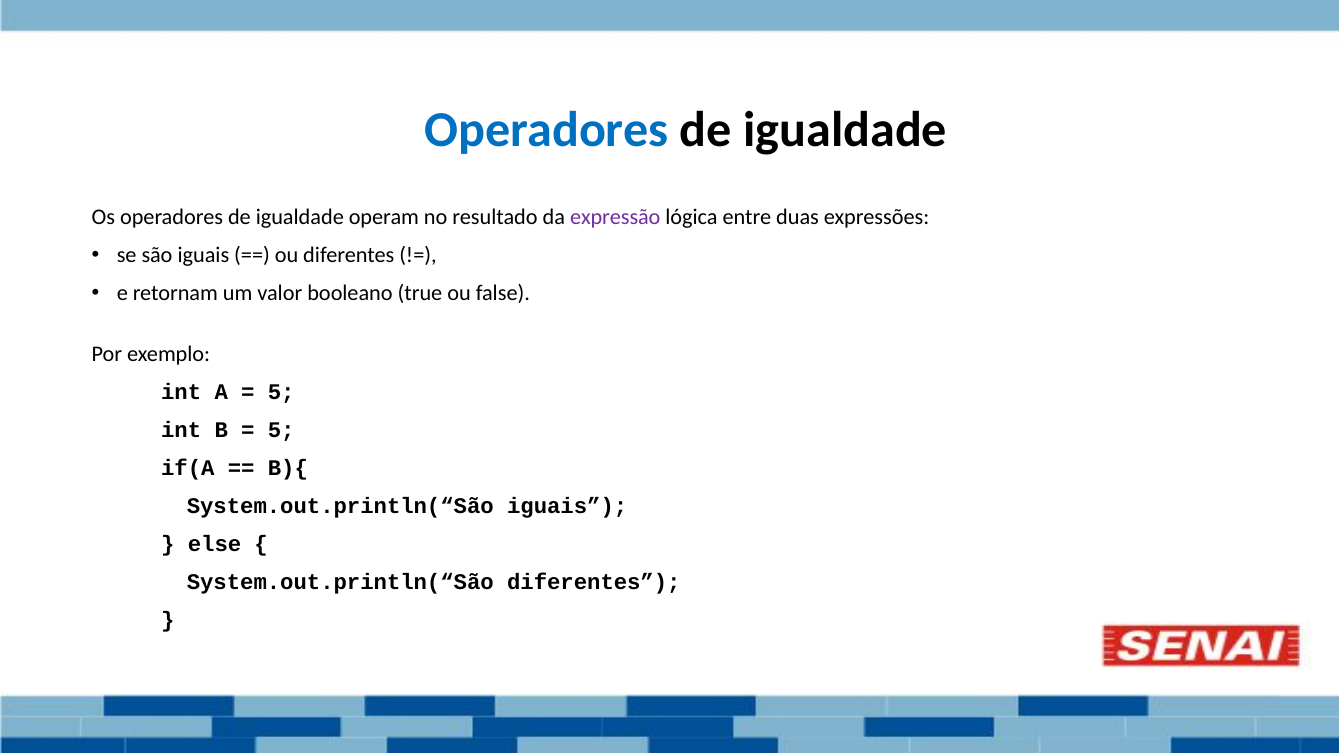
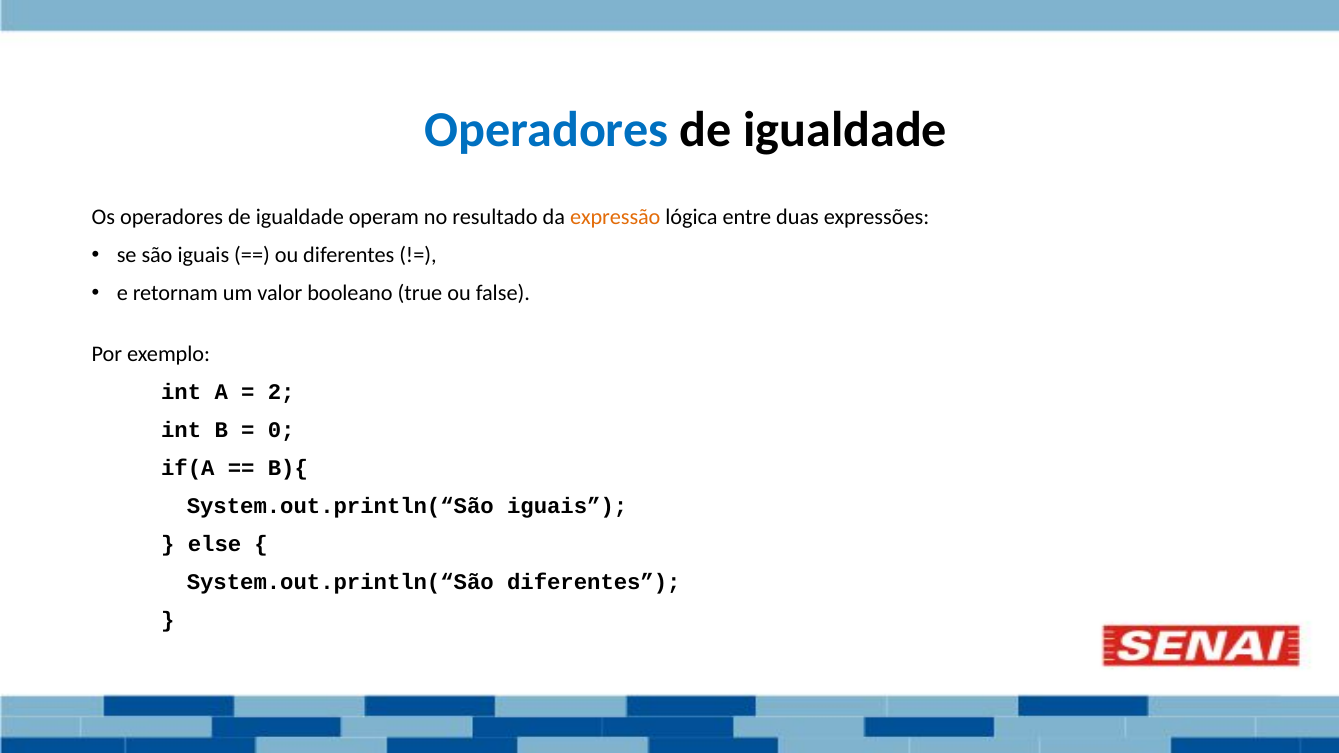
expressão colour: purple -> orange (615, 217)
5: 5 -> 2 (281, 393)
5: 5 -> 0 (281, 431)
